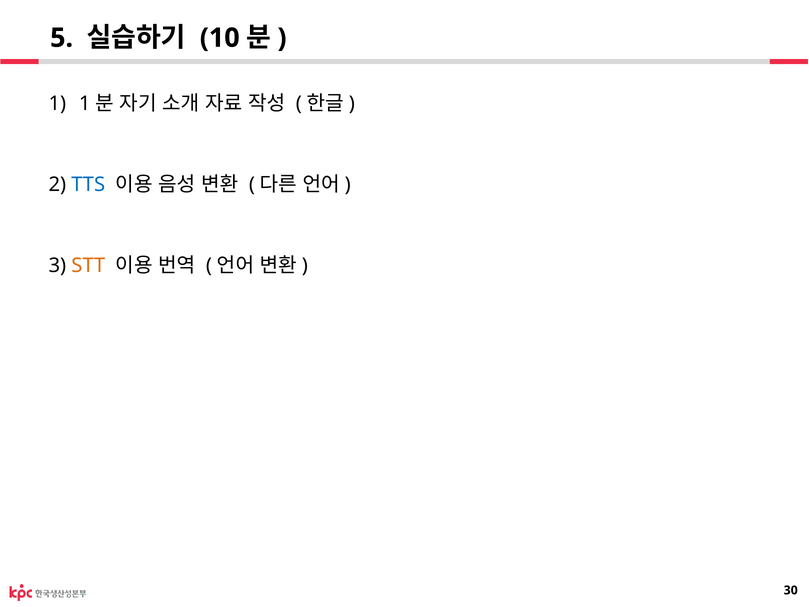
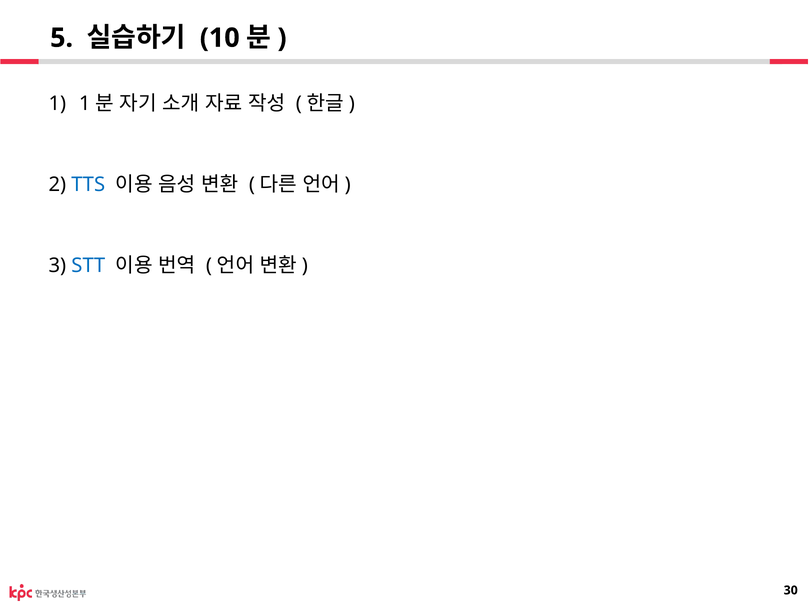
STT colour: orange -> blue (88, 266)
